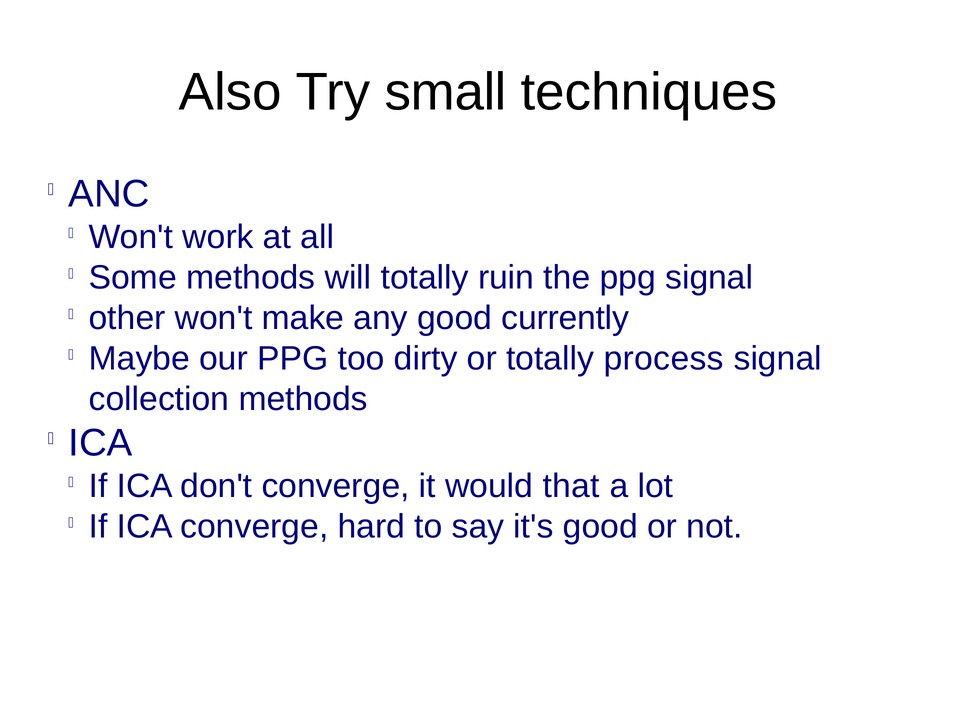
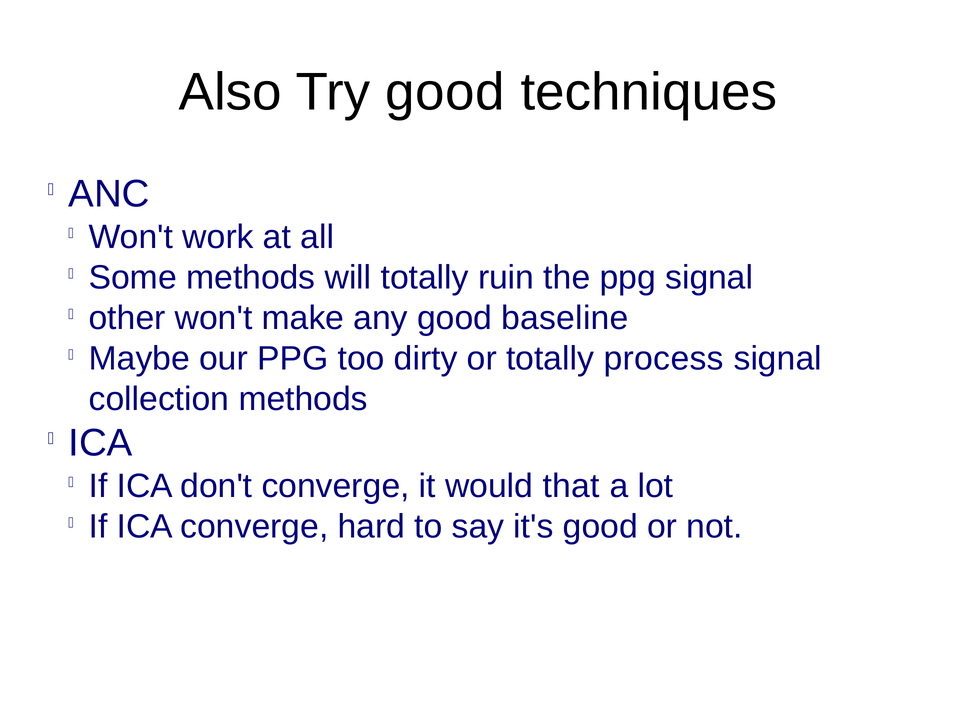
Try small: small -> good (445, 92)
currently: currently -> baseline (565, 318)
